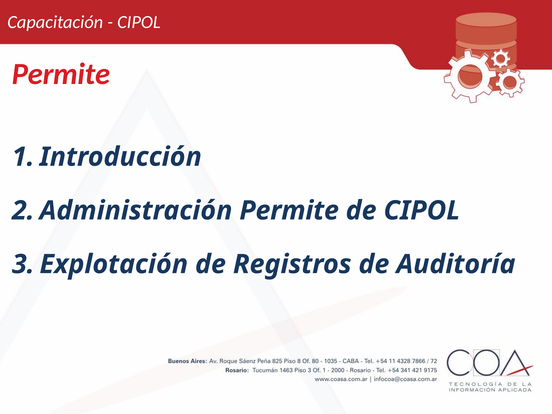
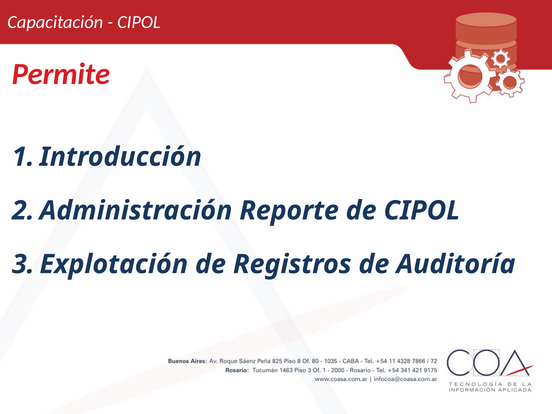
Permite: Permite -> Reporte (289, 211)
